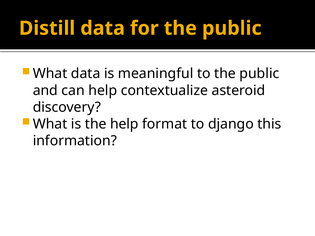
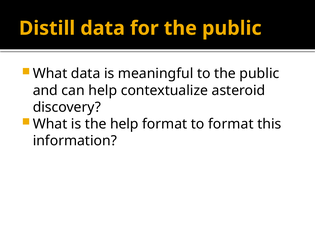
to django: django -> format (231, 124)
